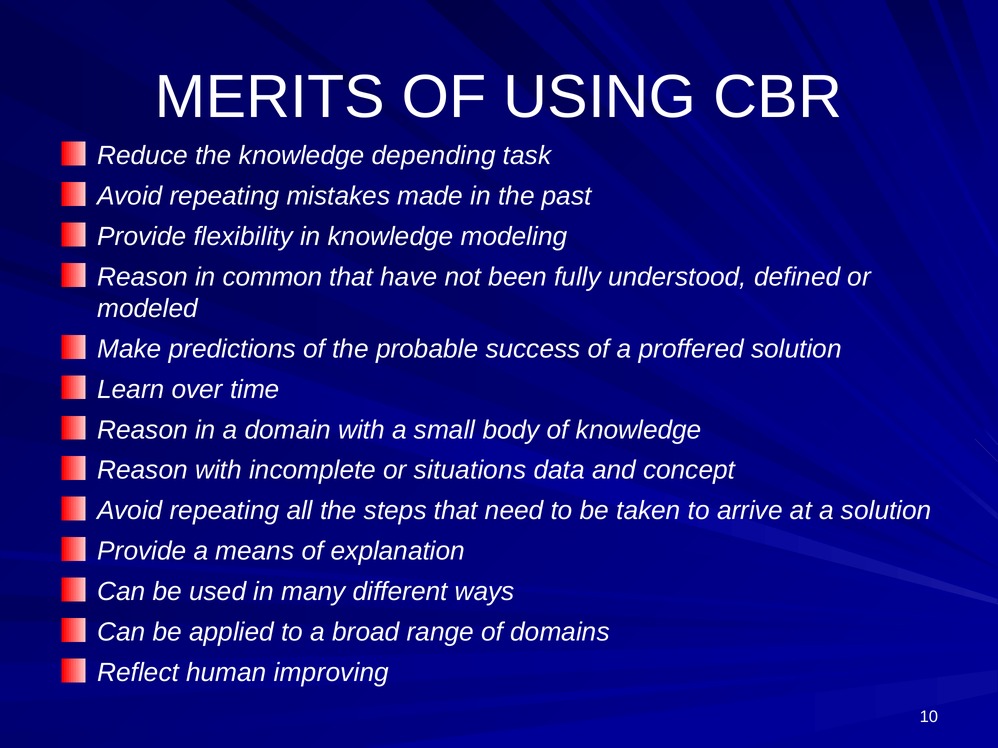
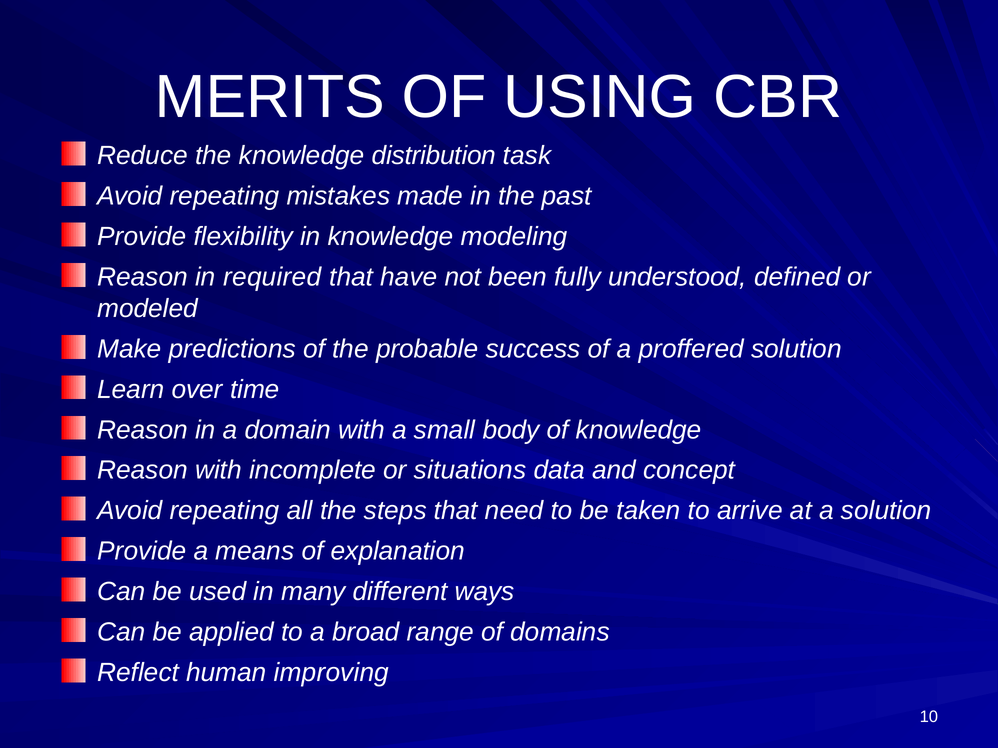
depending: depending -> distribution (434, 156)
common: common -> required (272, 277)
